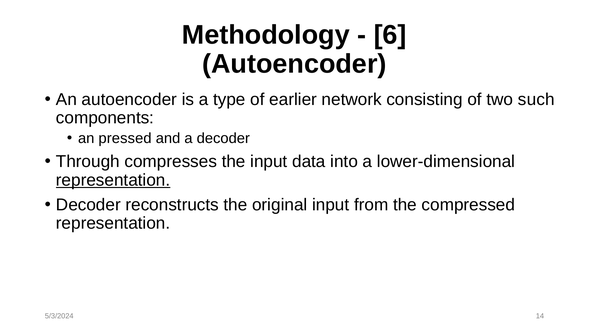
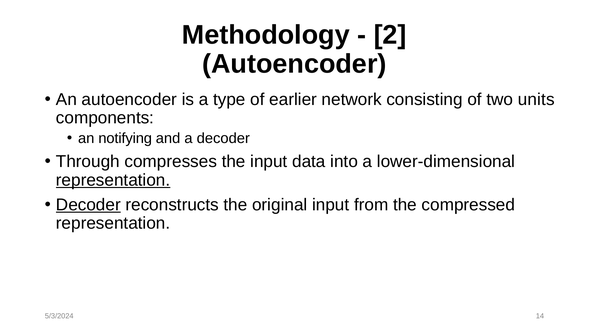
6: 6 -> 2 (390, 35)
such: such -> units (536, 100)
pressed: pressed -> notifying (125, 138)
Decoder underline: none -> present (88, 205)
